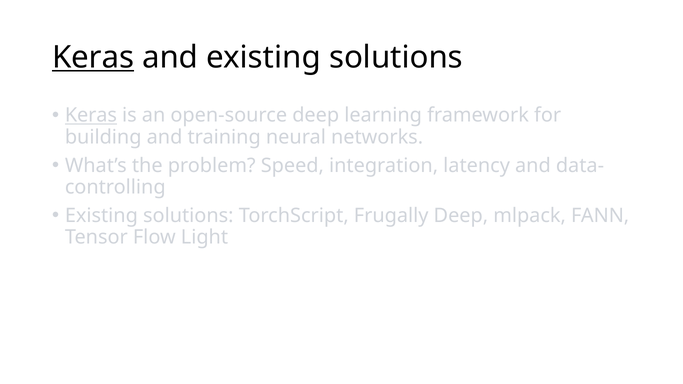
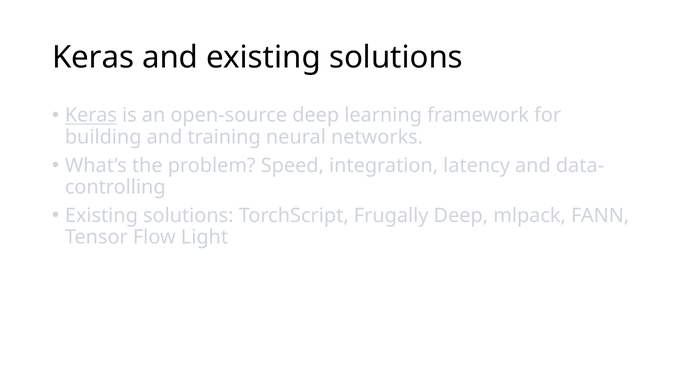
Keras underline: present -> none (93, 57)
